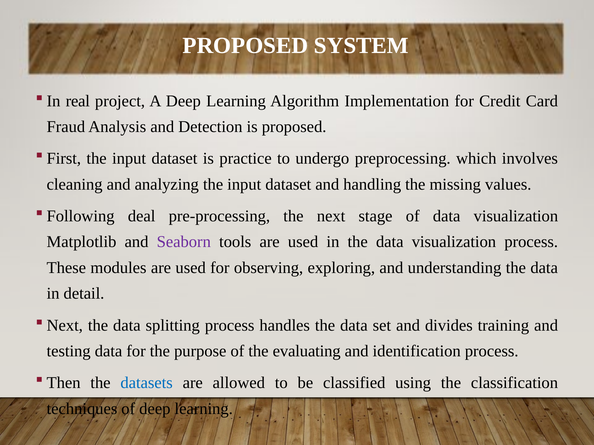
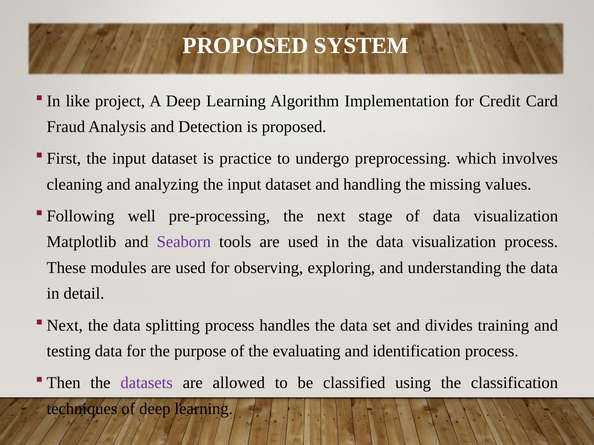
real: real -> like (78, 101)
deal: deal -> well (142, 216)
datasets colour: blue -> purple (147, 383)
